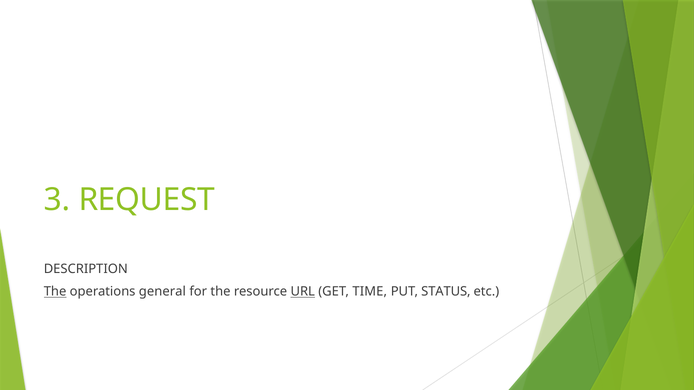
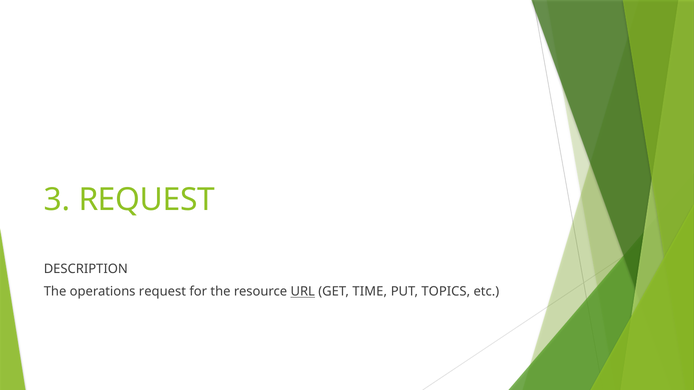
The underline: present -> none (55, 292)
operations general: general -> request (162, 292)
STATUS: STATUS -> TOPICS (446, 292)
